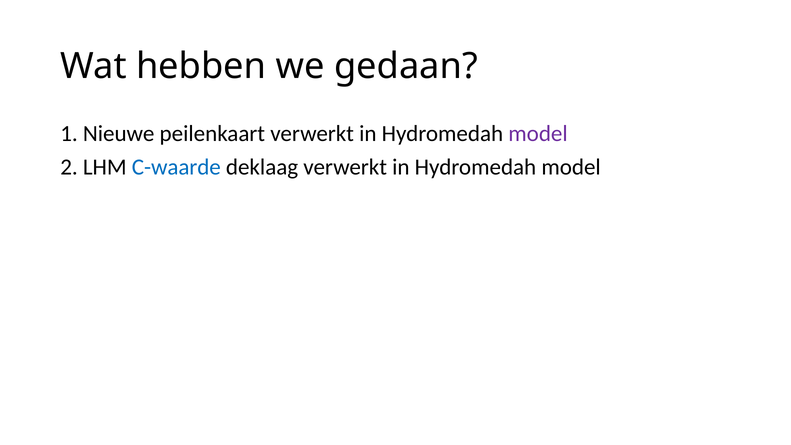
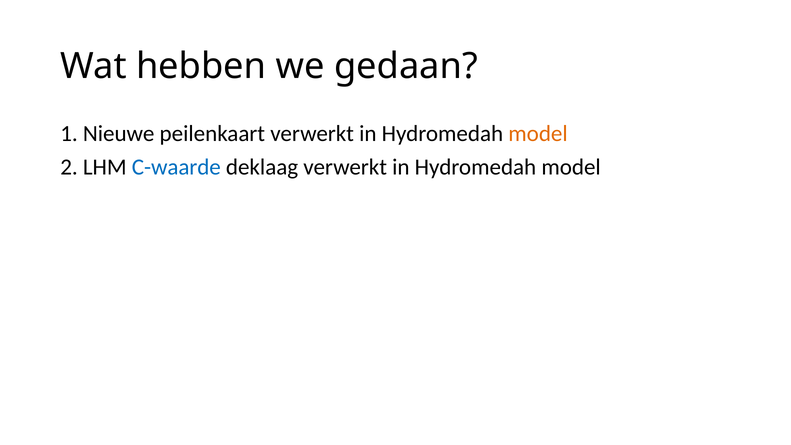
model colour: purple -> orange (538, 134)
